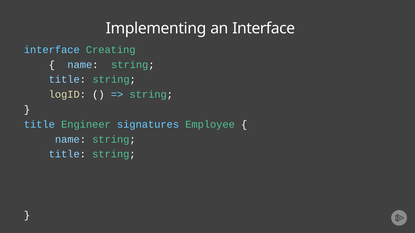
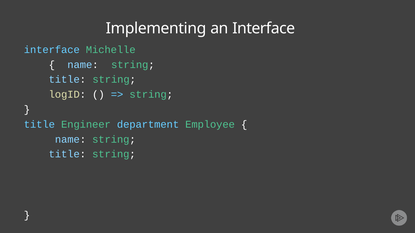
Creating: Creating -> Michelle (111, 50)
signatures: signatures -> department (148, 125)
